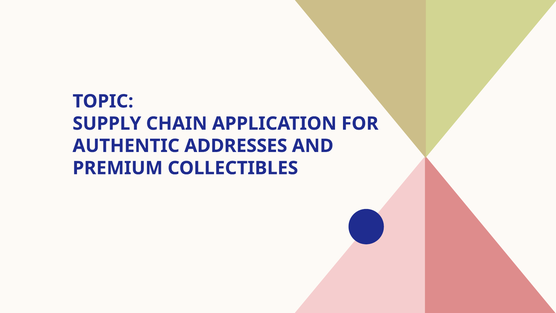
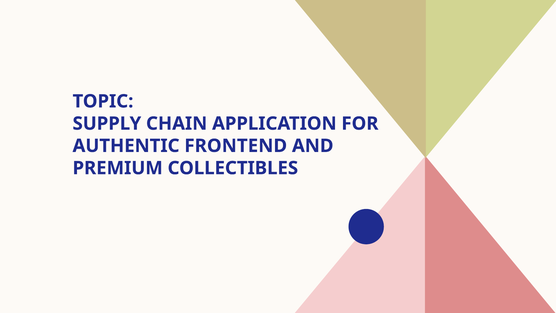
ADDRESSES: ADDRESSES -> FRONTEND (236, 146)
